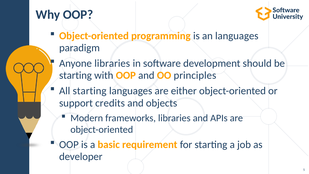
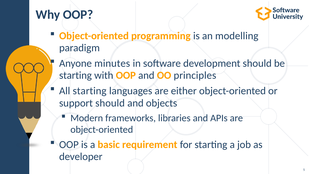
an languages: languages -> modelling (237, 36)
Anyone libraries: libraries -> minutes (112, 63)
support credits: credits -> should (110, 103)
